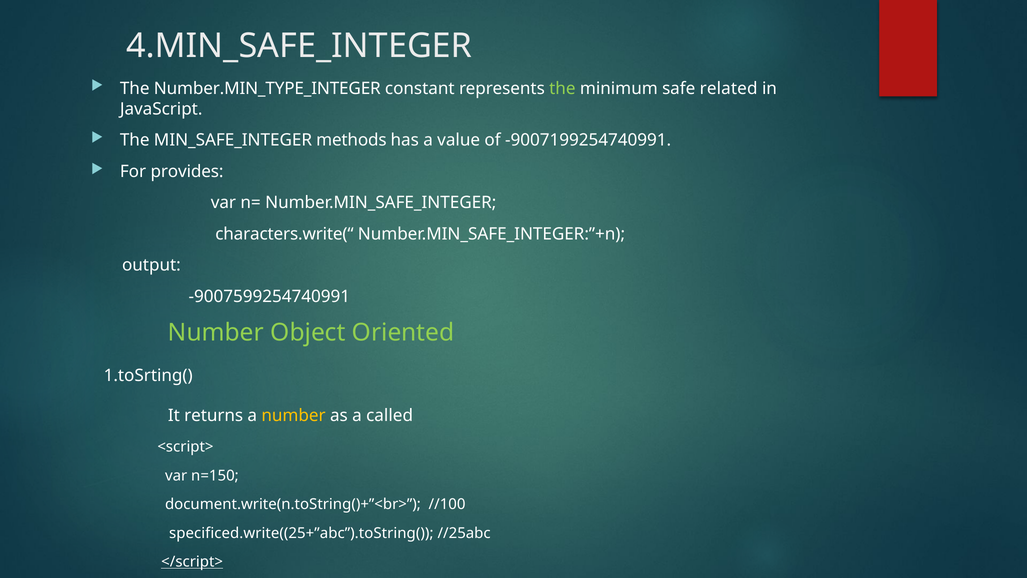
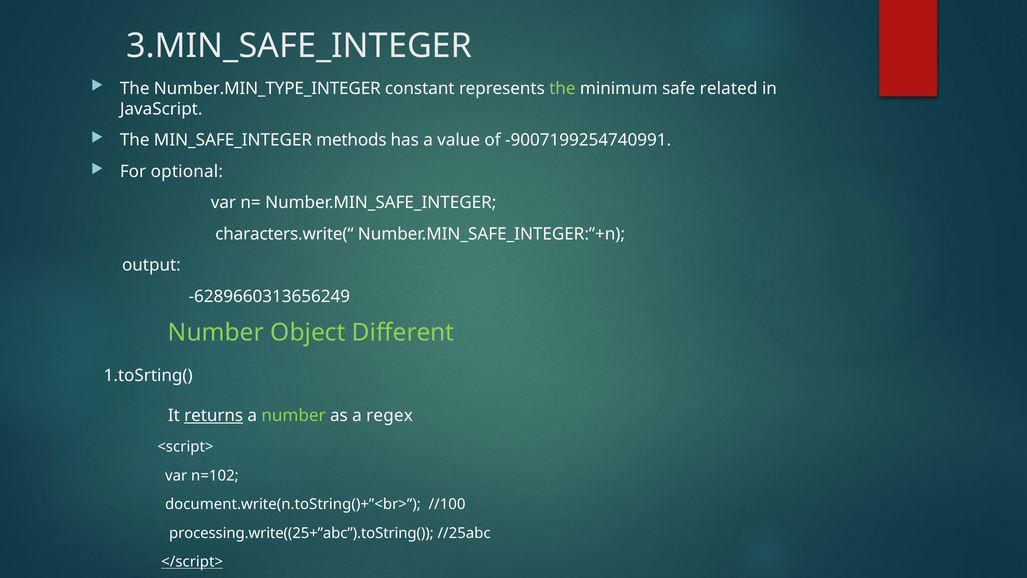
4.MIN_SAFE_INTEGER: 4.MIN_SAFE_INTEGER -> 3.MIN_SAFE_INTEGER (299, 46)
provides: provides -> optional (187, 171)
-9007599254740991: -9007599254740991 -> -6289660313656249 (269, 296)
Oriented: Oriented -> Different (403, 333)
returns underline: none -> present (214, 415)
number colour: yellow -> light green (294, 415)
called: called -> regex (390, 415)
n=150: n=150 -> n=102 (215, 475)
specificed.write((25+”abc”).toString(: specificed.write((25+”abc”).toString( -> processing.write((25+”abc”).toString( (301, 533)
